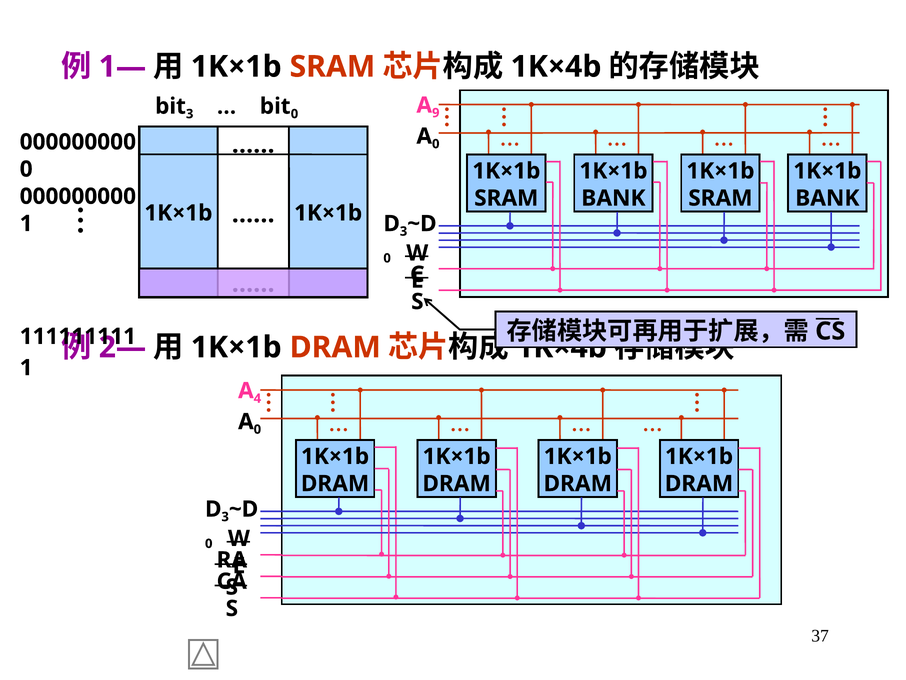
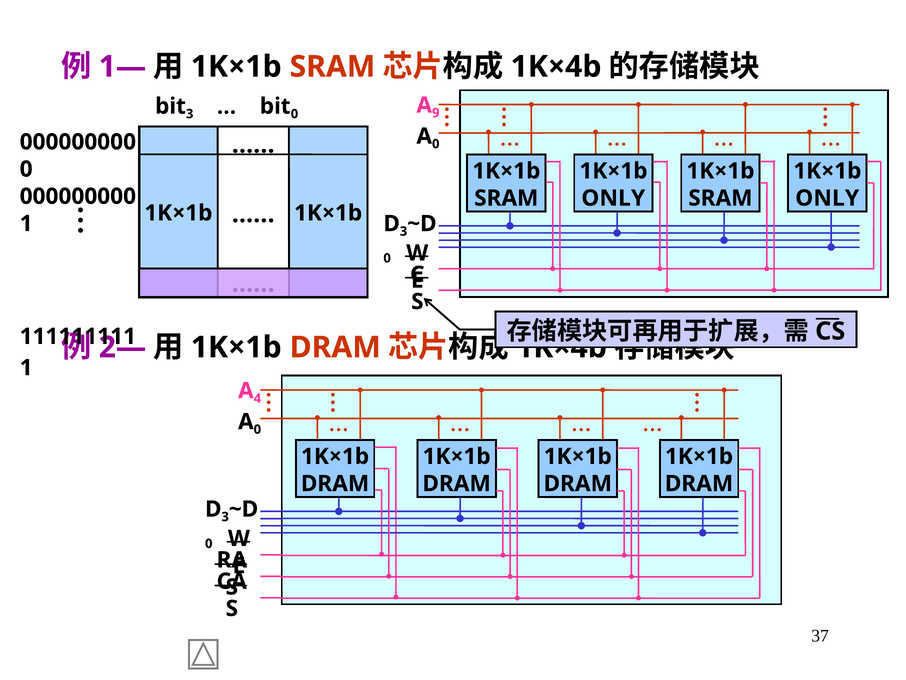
BANK: BANK -> ONLY (613, 198)
BANK: BANK -> ONLY (827, 198)
